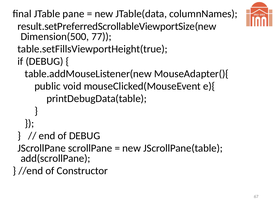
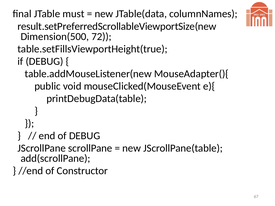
pane: pane -> must (74, 14)
77: 77 -> 72 (102, 37)
